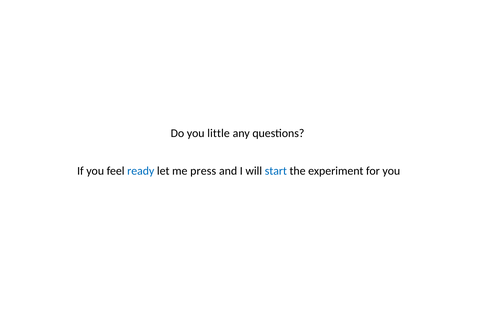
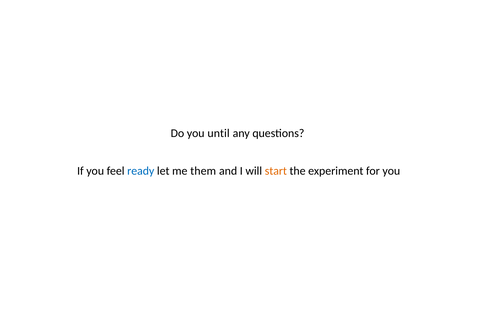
little: little -> until (219, 133)
press: press -> them (203, 171)
start colour: blue -> orange (276, 171)
